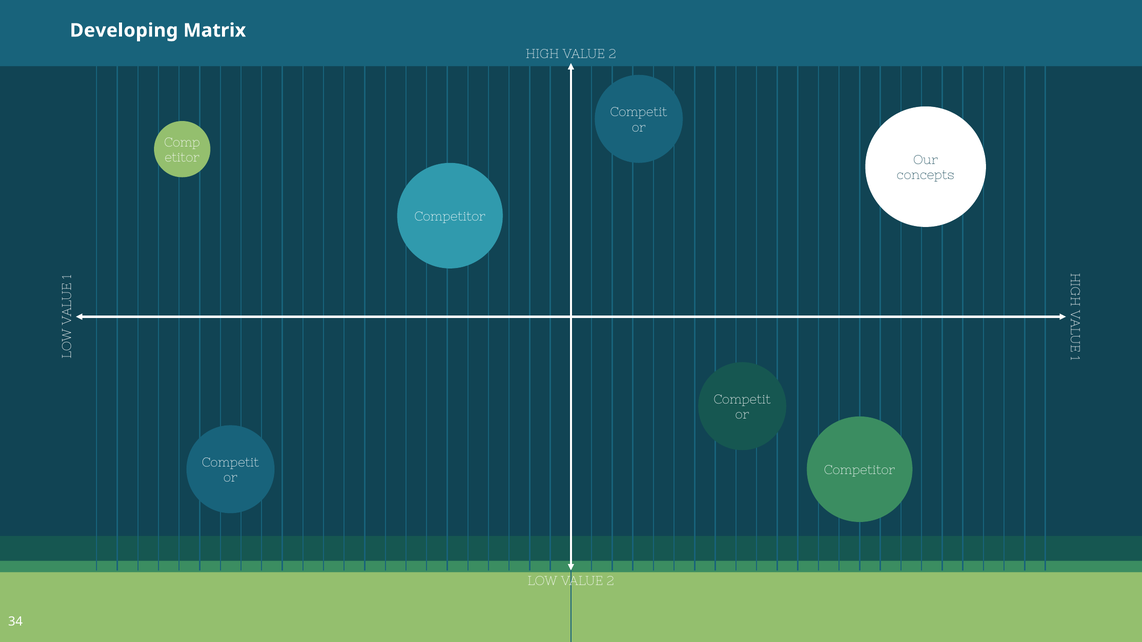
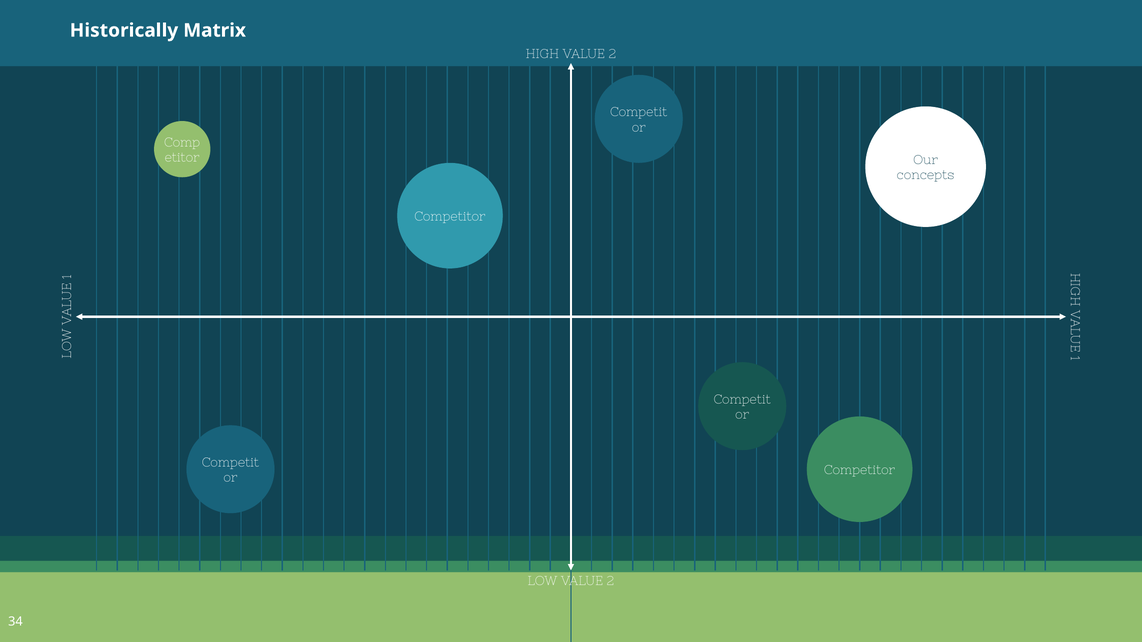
Developing: Developing -> Historically (124, 30)
